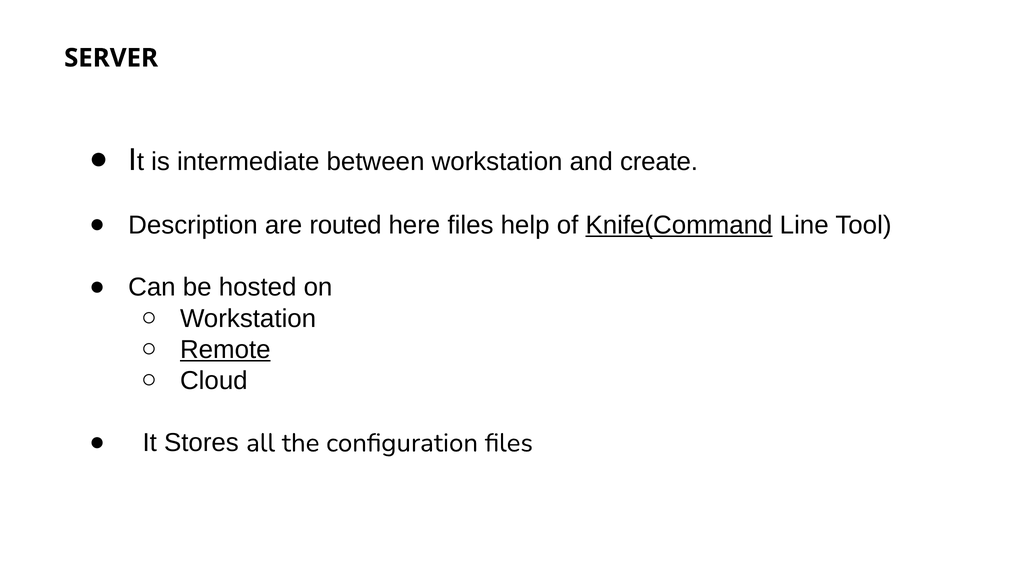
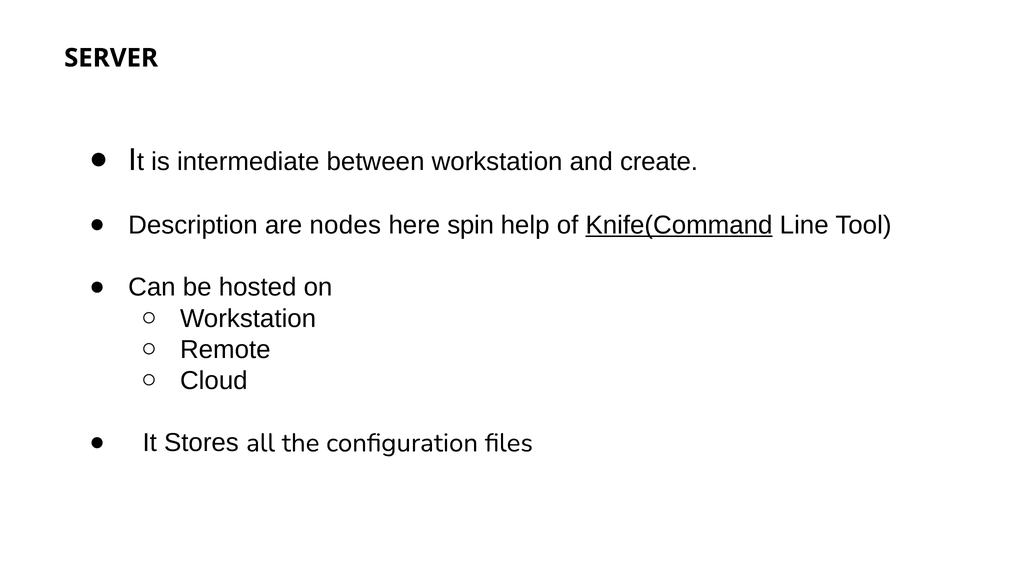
routed: routed -> nodes (345, 225)
here files: files -> spin (471, 225)
Remote underline: present -> none (225, 349)
